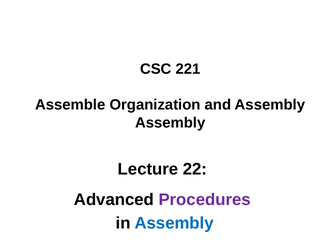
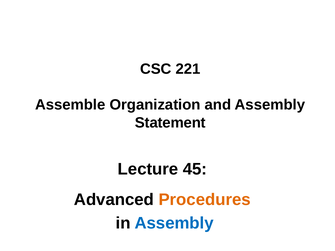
Assembly: Assembly -> Statement (170, 123)
22: 22 -> 45 (195, 169)
Procedures colour: purple -> orange (205, 200)
